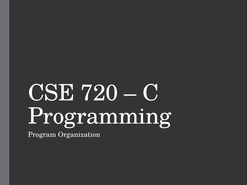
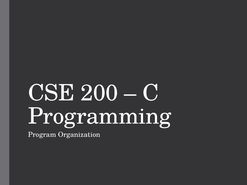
720: 720 -> 200 (99, 93)
